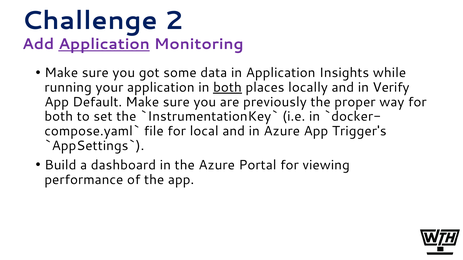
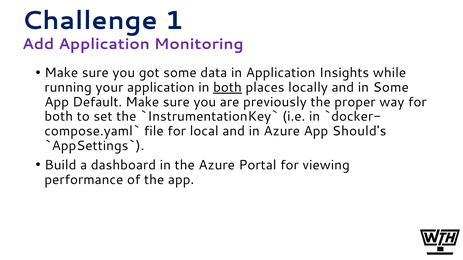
2: 2 -> 1 (174, 21)
Application underline: present -> none (104, 44)
in Verify: Verify -> Some (391, 88)
Trigger's: Trigger's -> Should's (359, 131)
